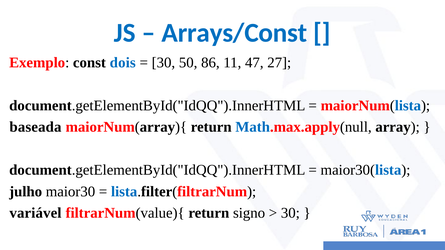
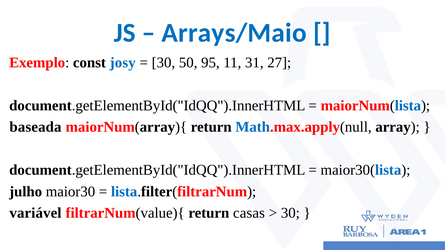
Arrays/Const: Arrays/Const -> Arrays/Maio (234, 33)
dois: dois -> josy (123, 63)
86: 86 -> 95 (210, 63)
47: 47 -> 31 (254, 63)
signo: signo -> casas (249, 213)
